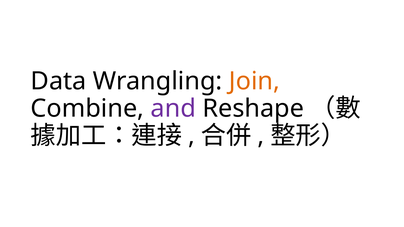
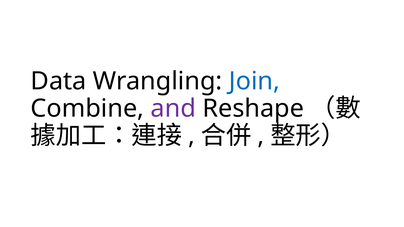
Join colour: orange -> blue (254, 81)
